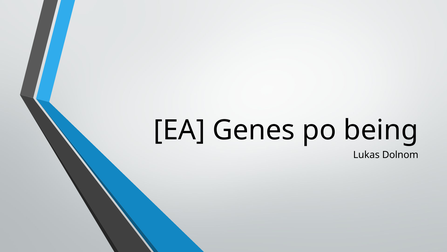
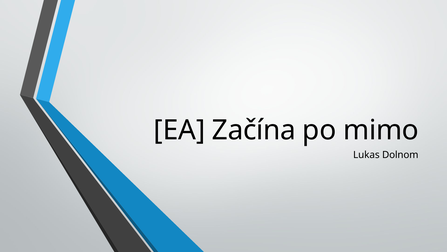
Genes: Genes -> Začína (254, 130)
being: being -> mimo (381, 130)
